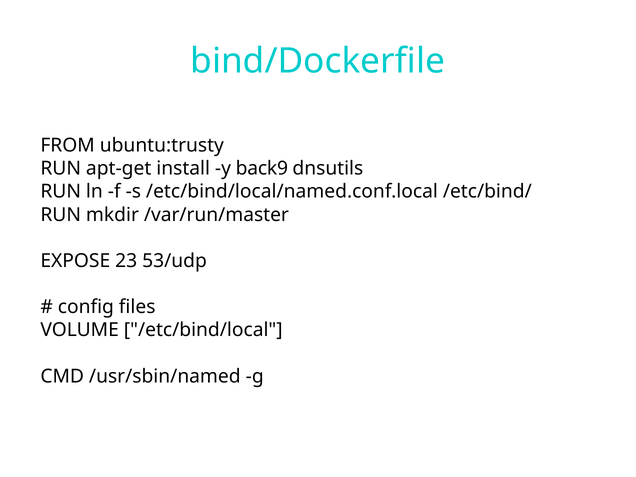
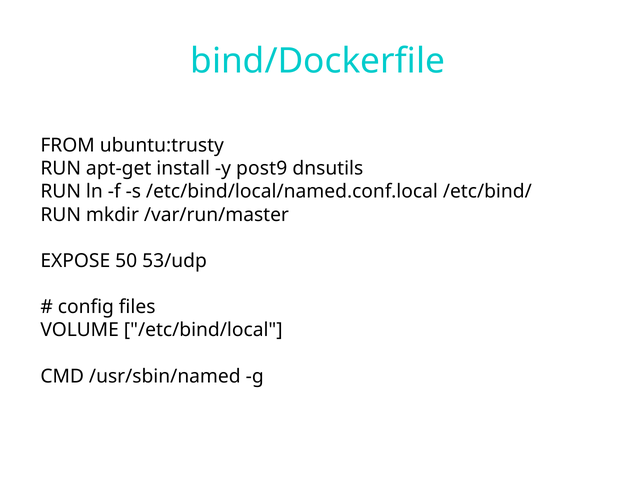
back9: back9 -> post9 (262, 169)
23: 23 -> 50 (126, 261)
